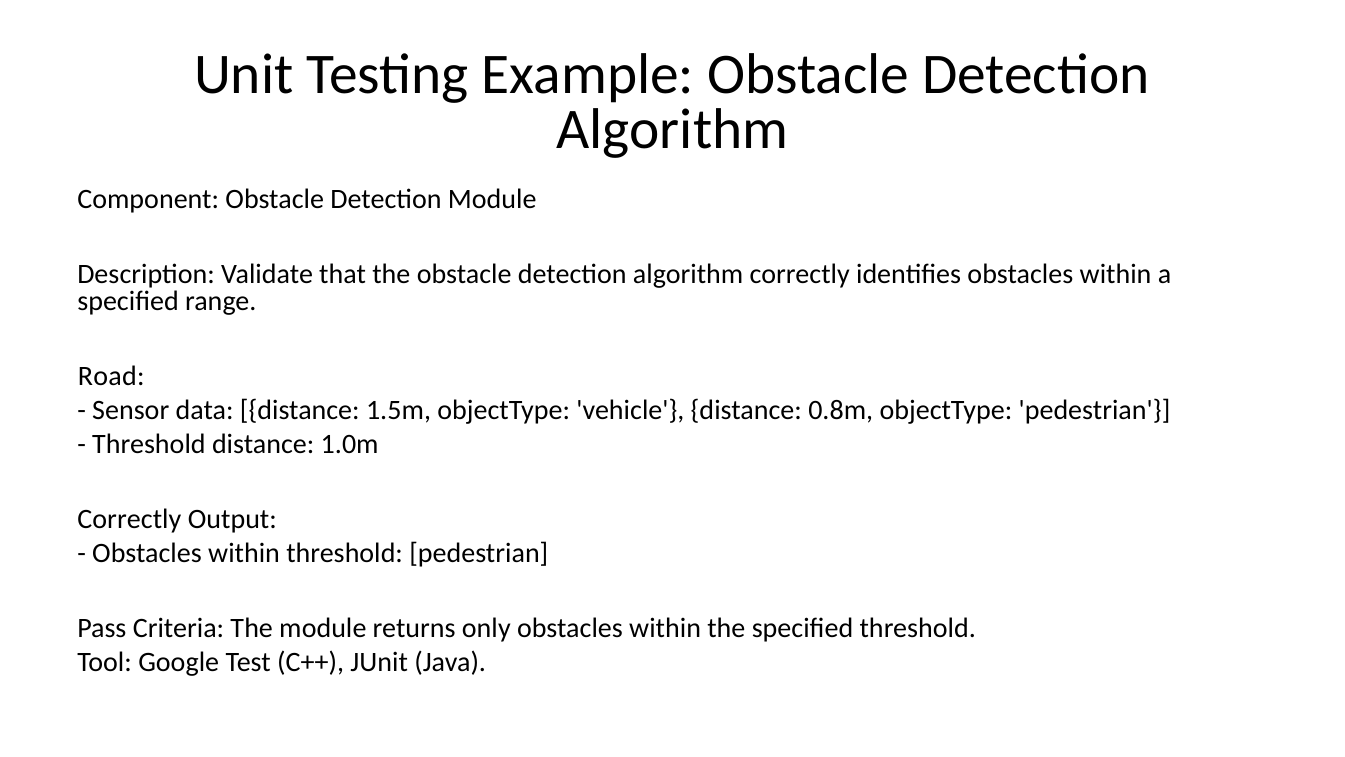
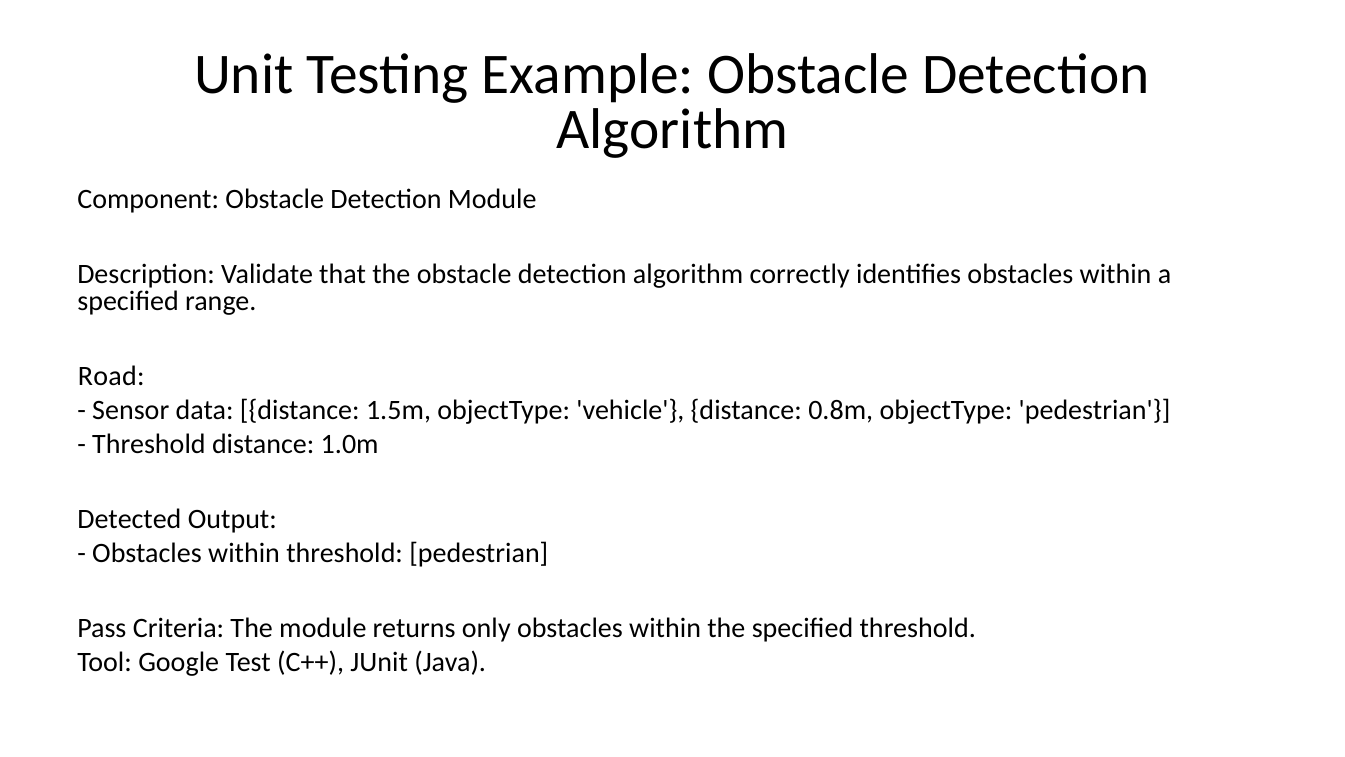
Correctly: Correctly -> Detected (129, 519)
